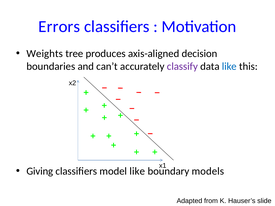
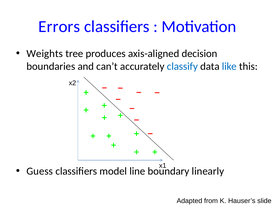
classify colour: purple -> blue (182, 66)
Giving: Giving -> Guess (40, 171)
model like: like -> line (137, 171)
models: models -> linearly (208, 171)
